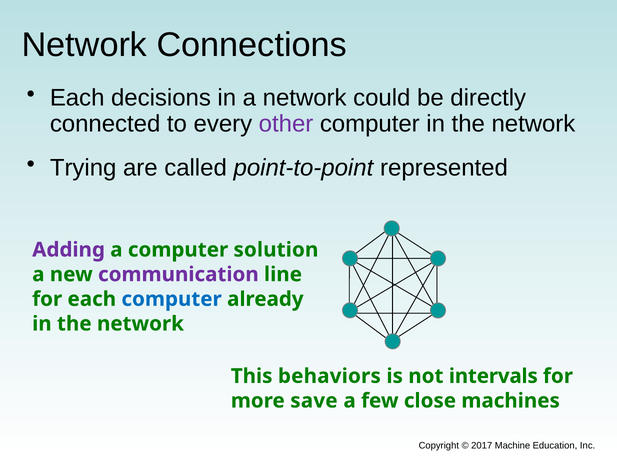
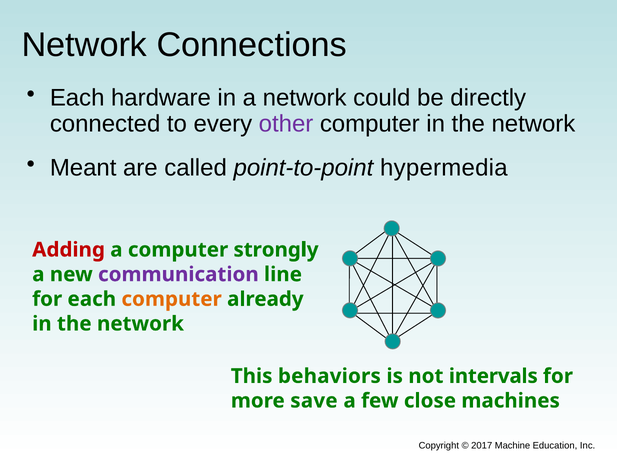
decisions: decisions -> hardware (161, 98)
Trying: Trying -> Meant (83, 168)
represented: represented -> hypermedia (444, 168)
Adding colour: purple -> red (69, 250)
solution: solution -> strongly (276, 250)
computer colour: blue -> orange (172, 300)
